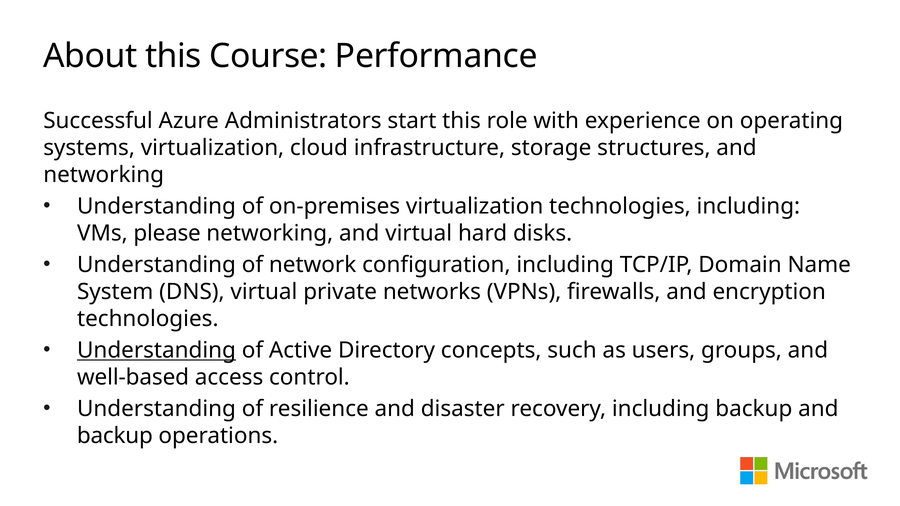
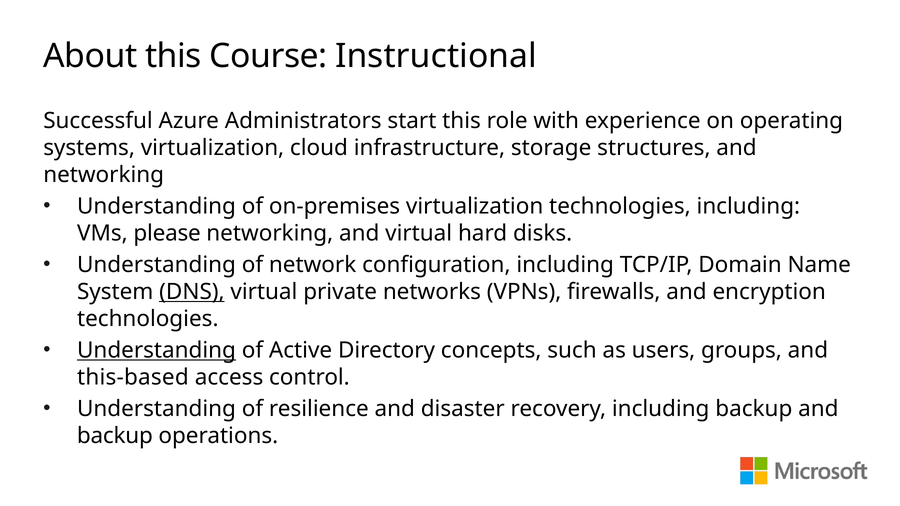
Performance: Performance -> Instructional (436, 56)
DNS underline: none -> present (192, 292)
well-based: well-based -> this-based (133, 377)
